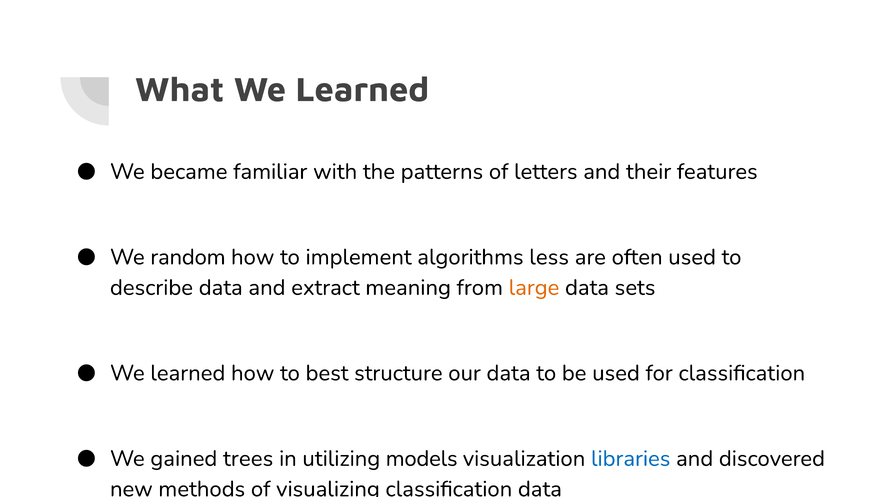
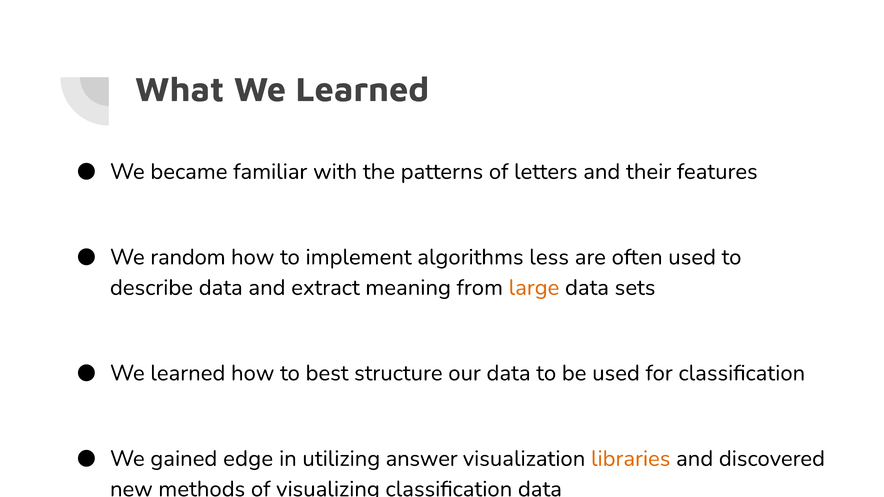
trees: trees -> edge (248, 459)
models: models -> answer (422, 459)
libraries colour: blue -> orange (631, 459)
